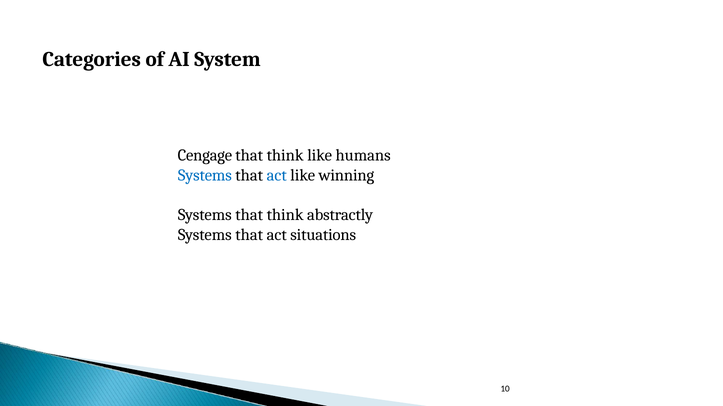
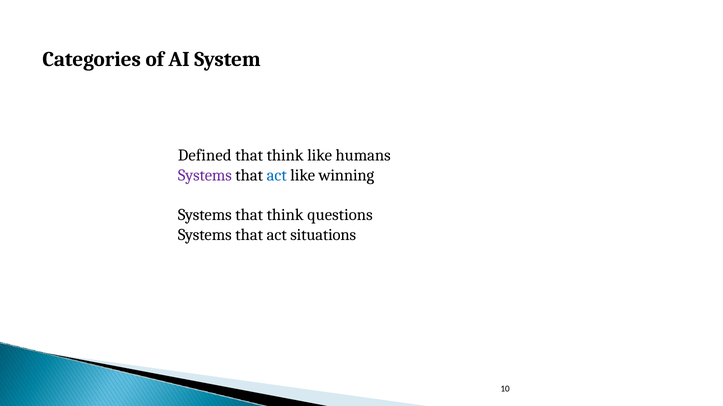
Cengage: Cengage -> Defined (205, 156)
Systems colour: blue -> purple (205, 176)
abstractly: abstractly -> questions (340, 215)
